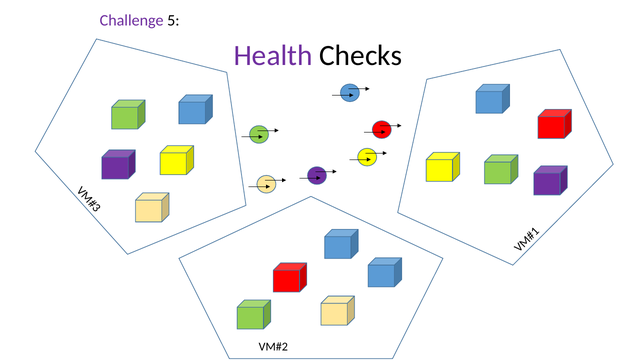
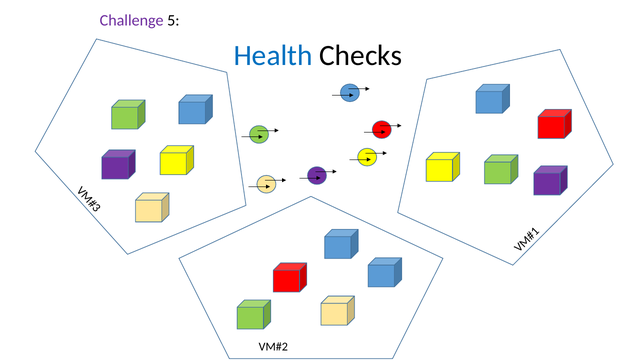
Health colour: purple -> blue (273, 55)
